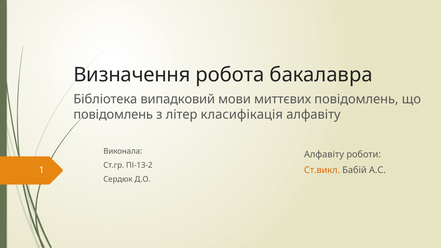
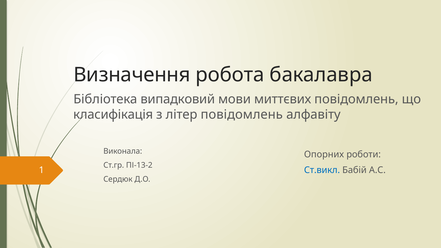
повідомлень: повідомлень -> класифікація (113, 115)
літер класифікація: класифікація -> повідомлень (242, 115)
Алфавіту: Алфавіту -> Опорних (324, 154)
Ст.викл colour: orange -> blue (322, 170)
